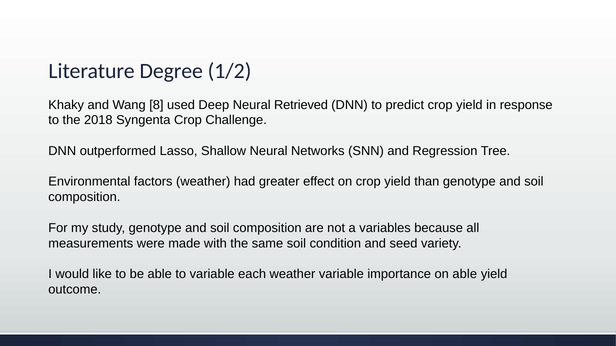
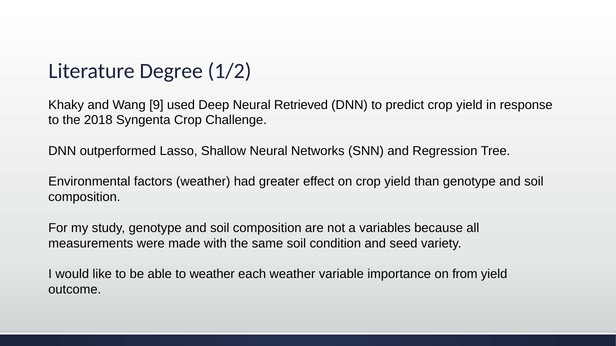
8: 8 -> 9 (156, 105)
to variable: variable -> weather (212, 274)
on able: able -> from (465, 274)
